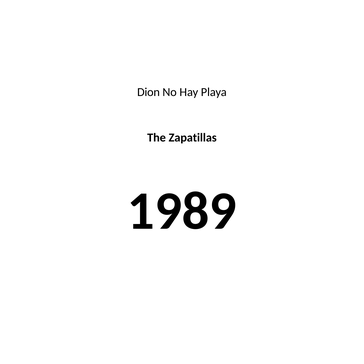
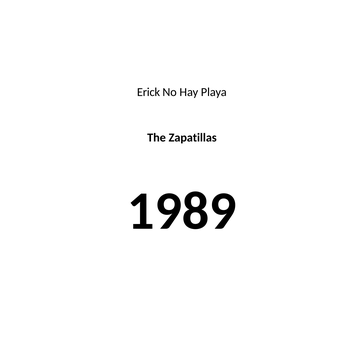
Dion: Dion -> Erick (149, 92)
